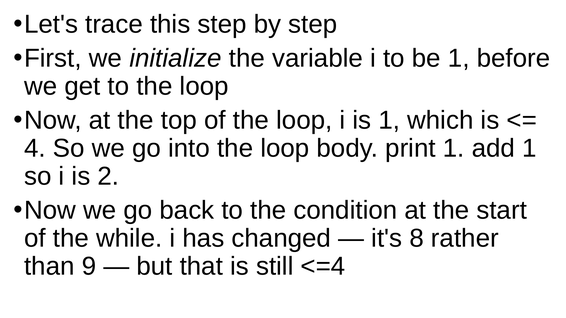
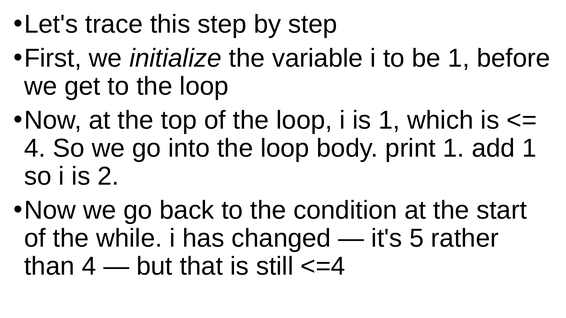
8: 8 -> 5 (417, 238)
than 9: 9 -> 4 (89, 267)
